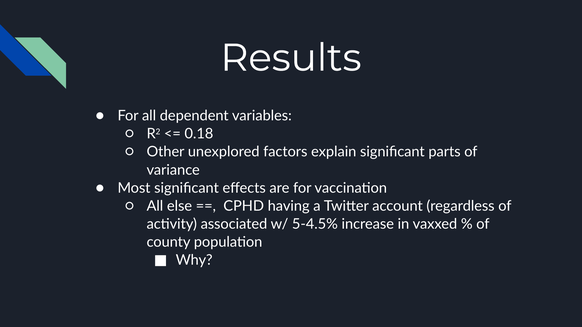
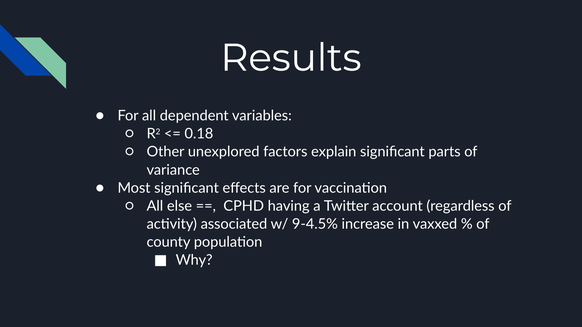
5-4.5%: 5-4.5% -> 9-4.5% (315, 224)
